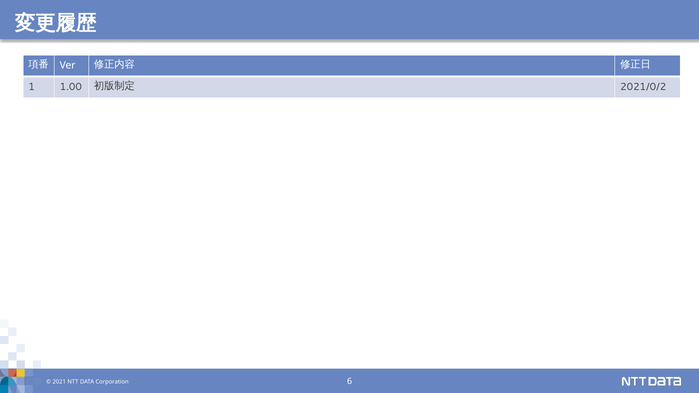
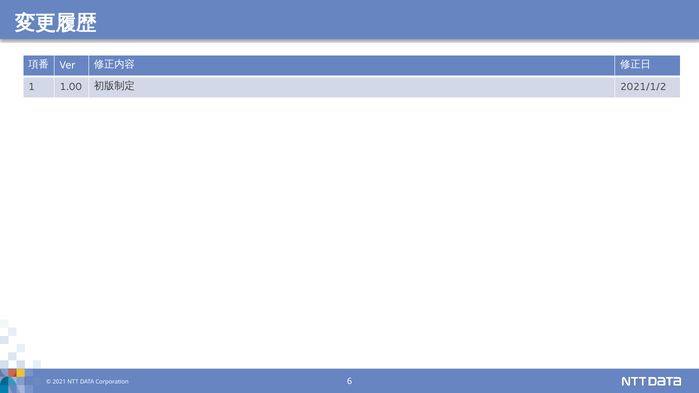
2021/0/2: 2021/0/2 -> 2021/1/2 (643, 87)
